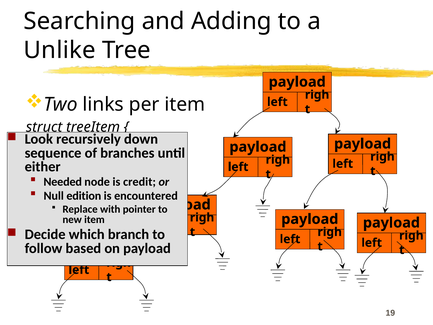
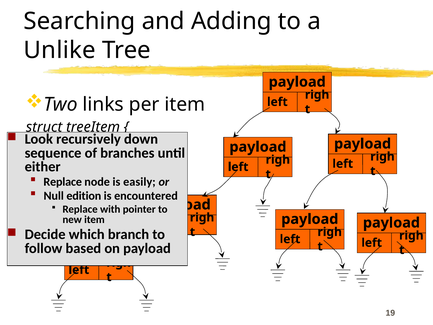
Needed: Needed -> Replace (63, 182)
credit: credit -> easily (139, 182)
